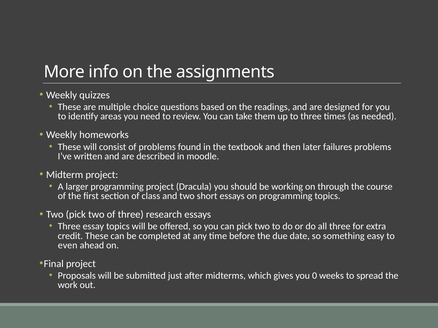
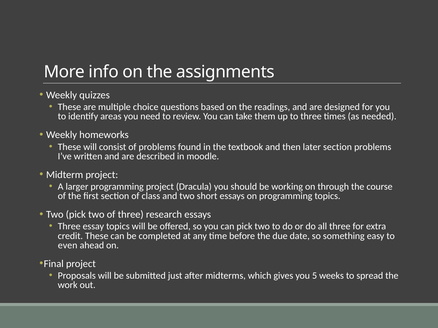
later failures: failures -> section (338, 147)
0: 0 -> 5 (315, 276)
